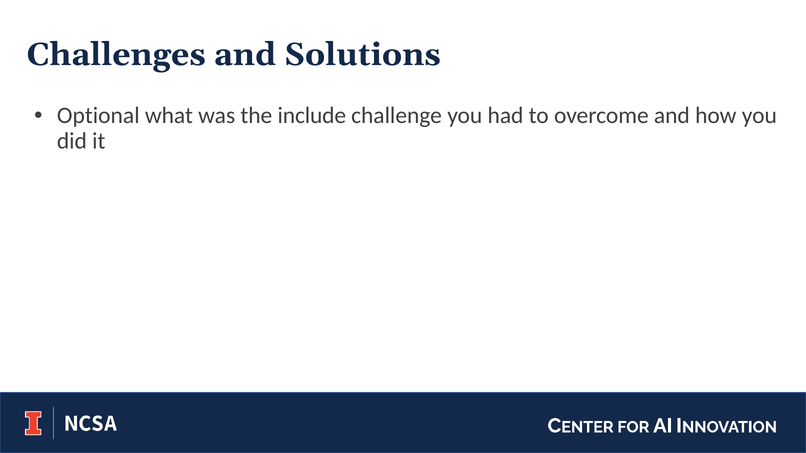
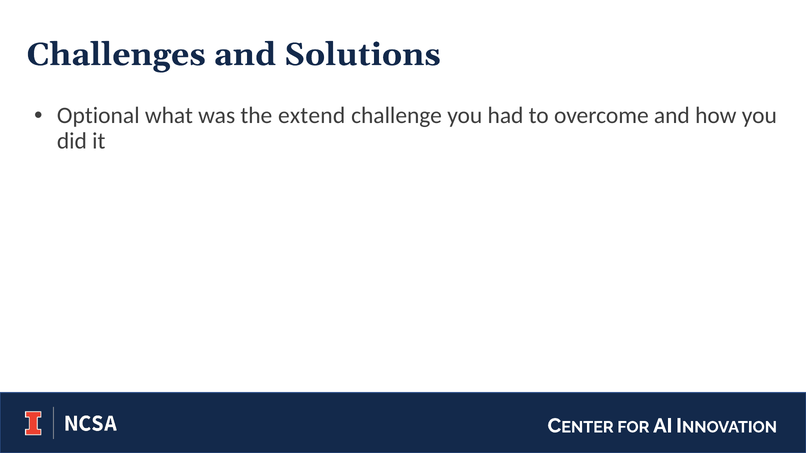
include: include -> extend (312, 116)
